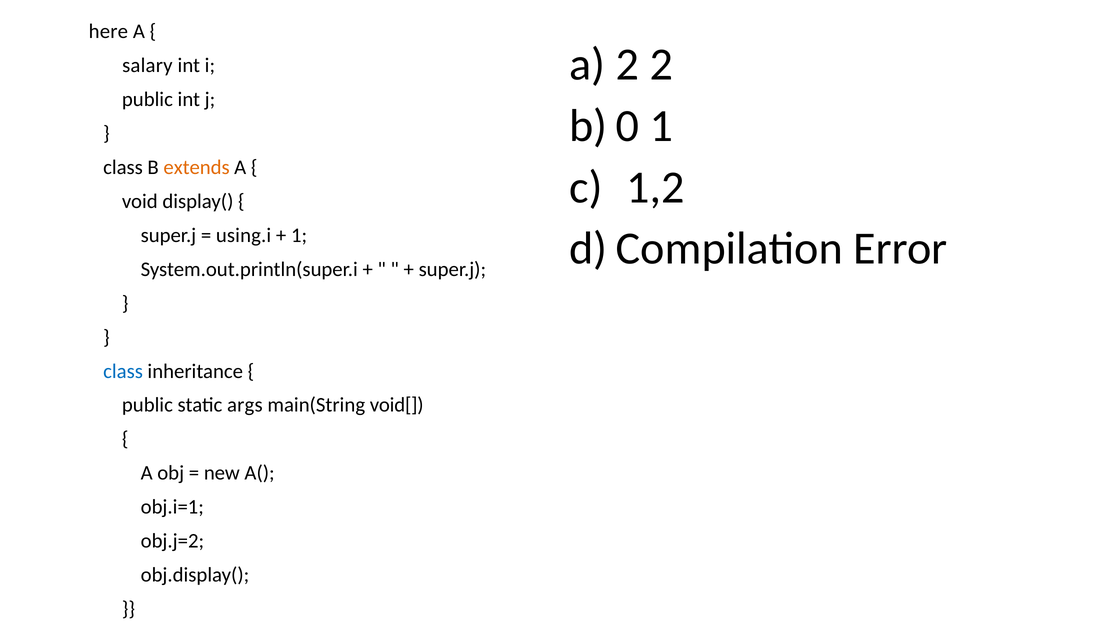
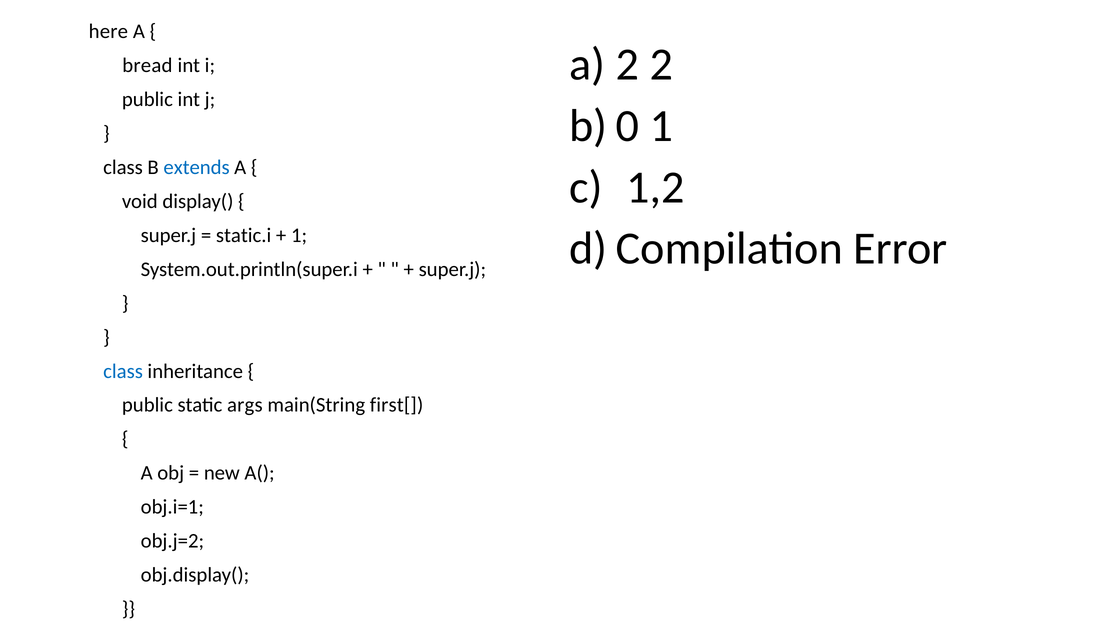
salary: salary -> bread (147, 65)
extends colour: orange -> blue (197, 167)
using.i: using.i -> static.i (244, 235)
void[: void[ -> first[ (397, 405)
